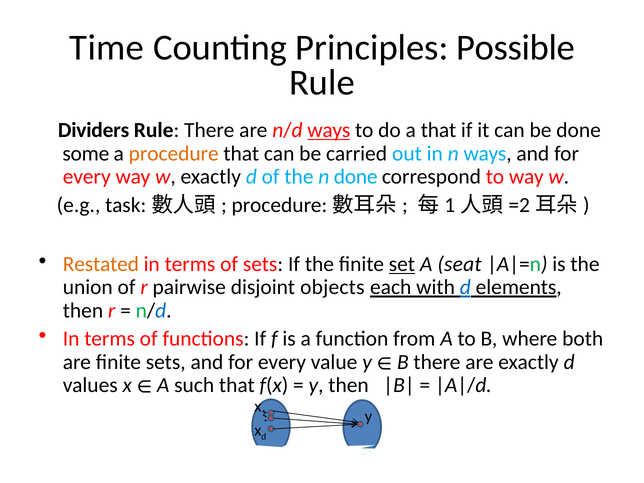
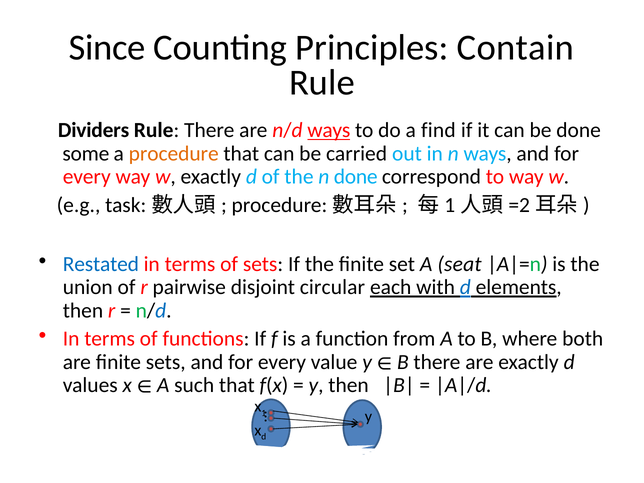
Time: Time -> Since (107, 47)
Possible: Possible -> Contain (515, 47)
a that: that -> find (438, 130)
Restated colour: orange -> blue (101, 264)
set underline: present -> none (402, 264)
objects: objects -> circular (332, 287)
